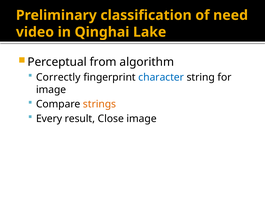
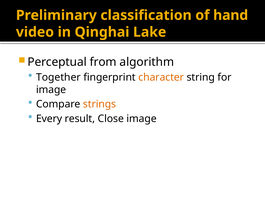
need: need -> hand (231, 15)
Correctly: Correctly -> Together (58, 77)
character colour: blue -> orange (161, 77)
